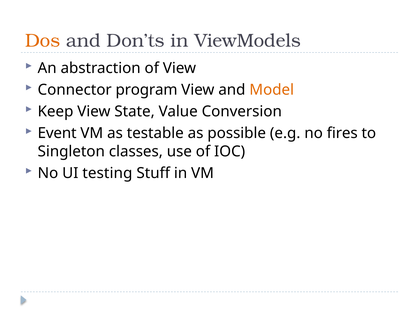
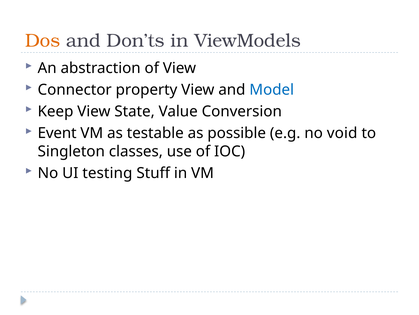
program: program -> property (147, 90)
Model colour: orange -> blue (272, 90)
fires: fires -> void (342, 133)
